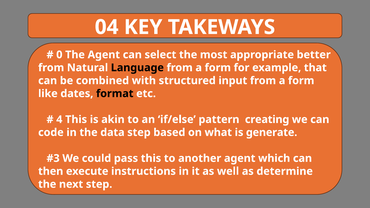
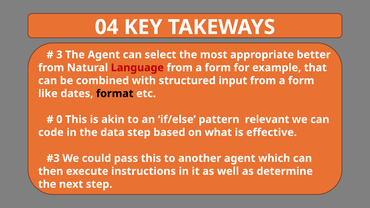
0: 0 -> 3 (59, 55)
Language colour: black -> red (137, 68)
4: 4 -> 0 (59, 120)
creating: creating -> relevant (267, 120)
generate: generate -> effective (272, 132)
